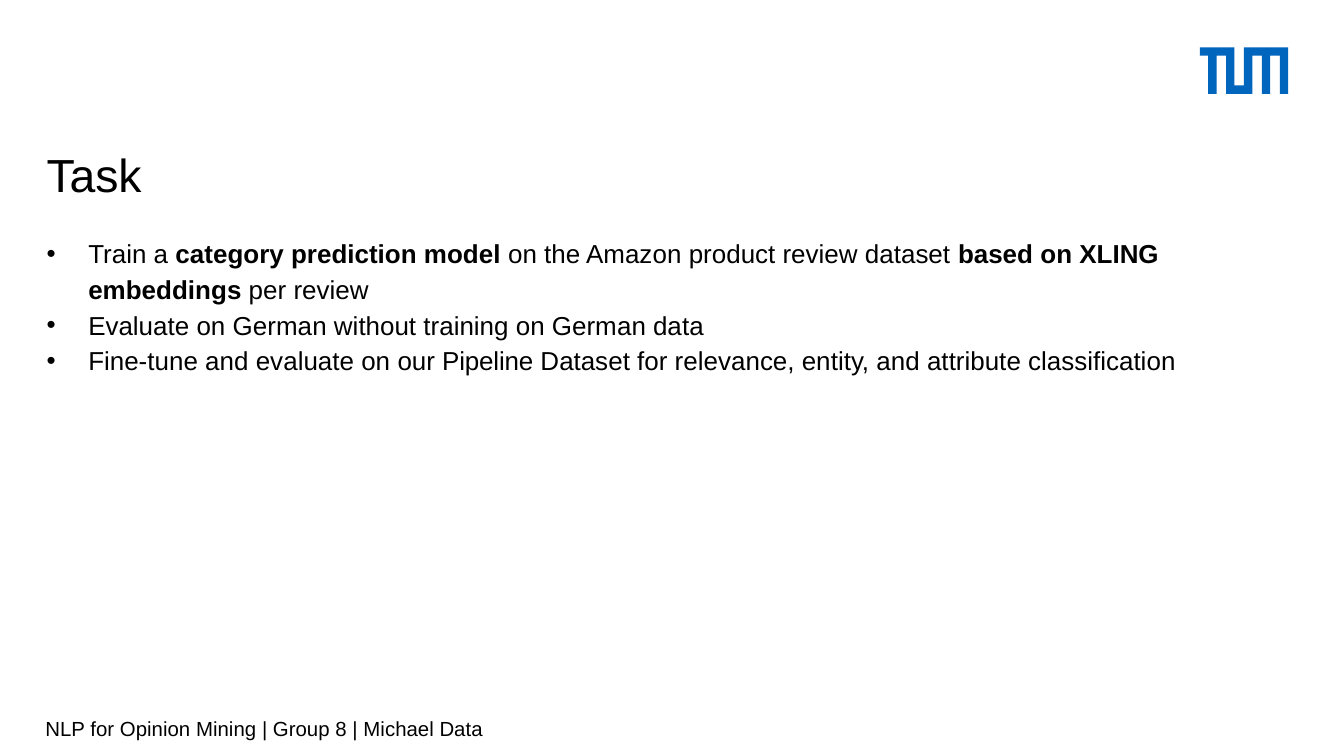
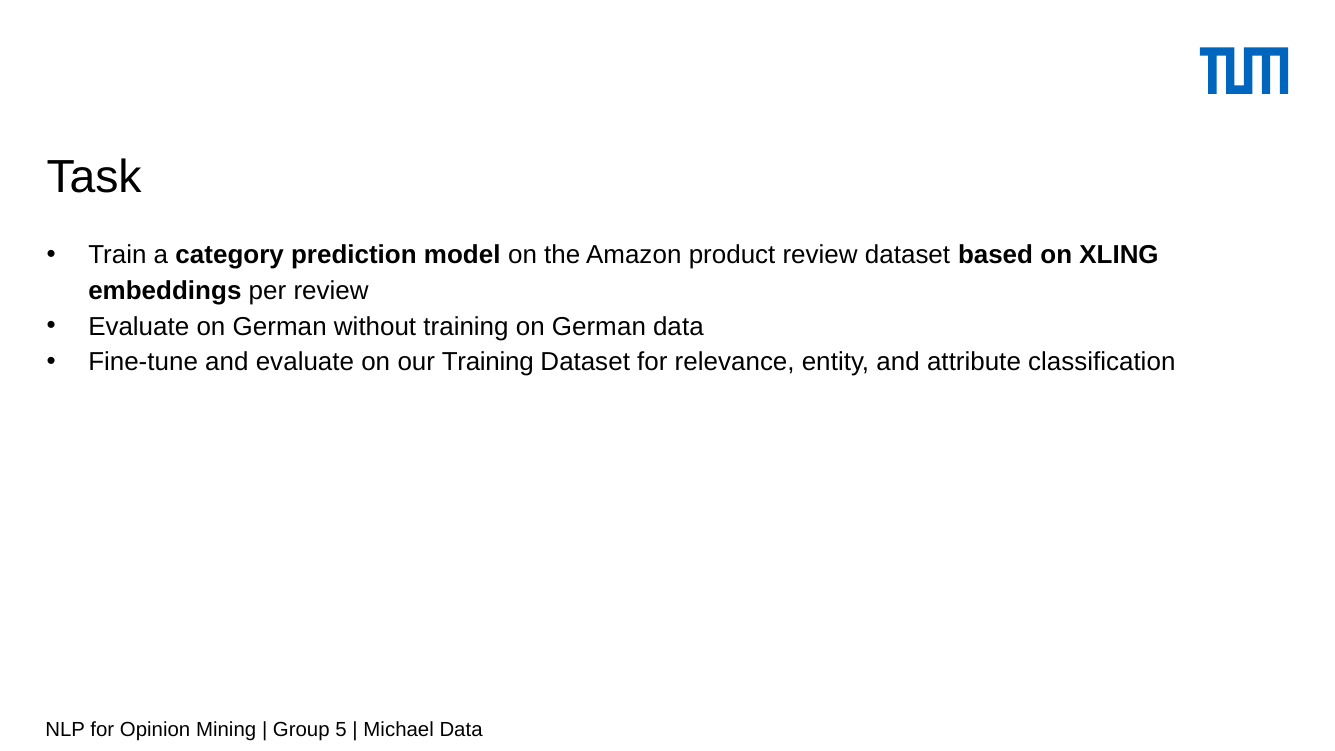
our Pipeline: Pipeline -> Training (488, 362)
8: 8 -> 5 (341, 730)
